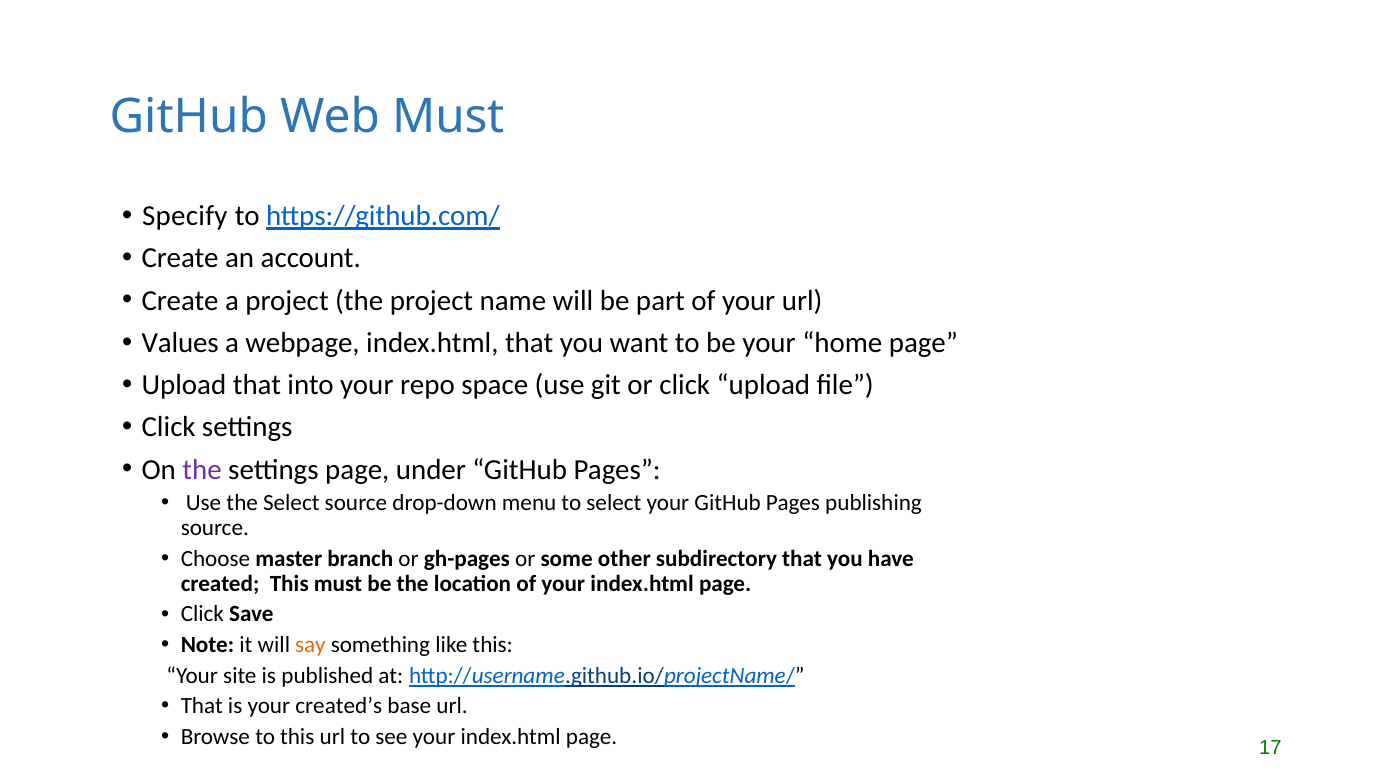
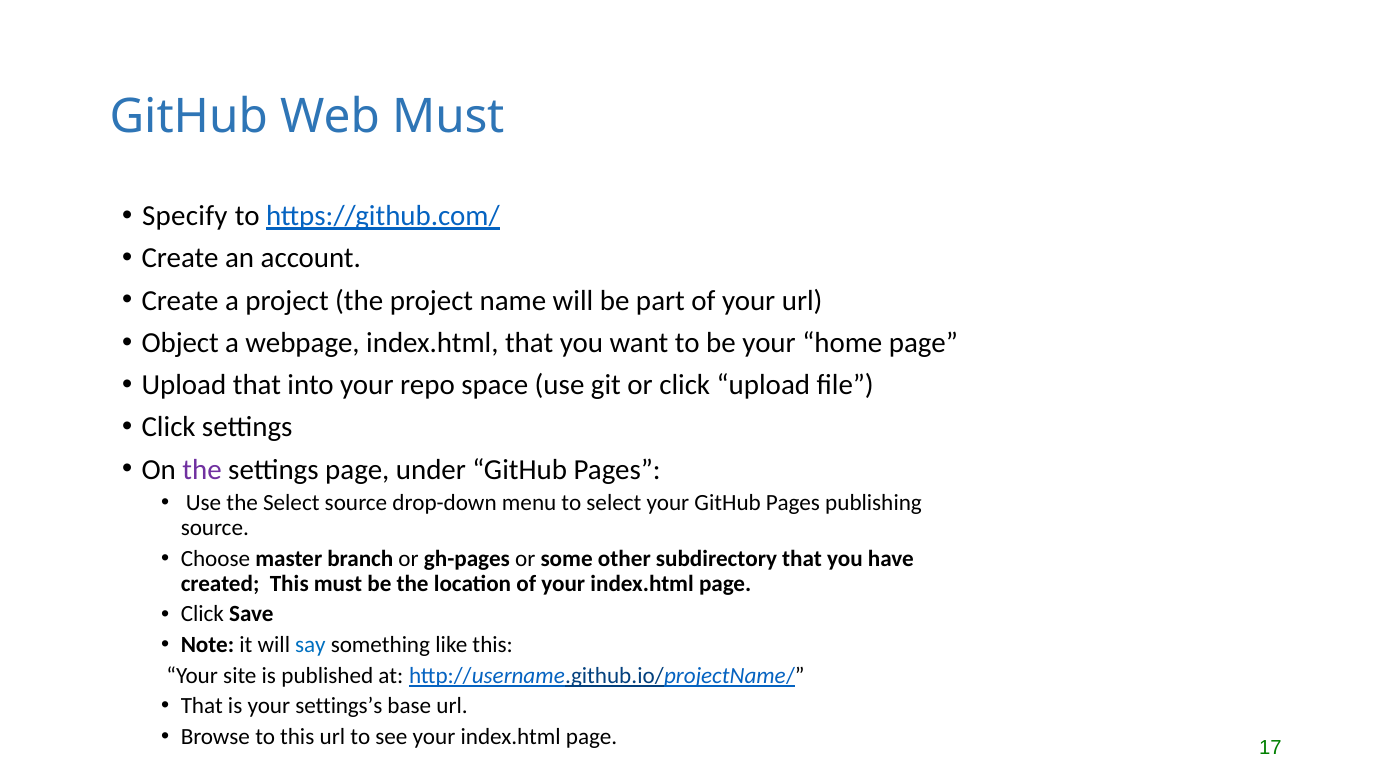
Values: Values -> Object (180, 343)
say colour: orange -> blue (310, 644)
created’s: created’s -> settings’s (339, 706)
